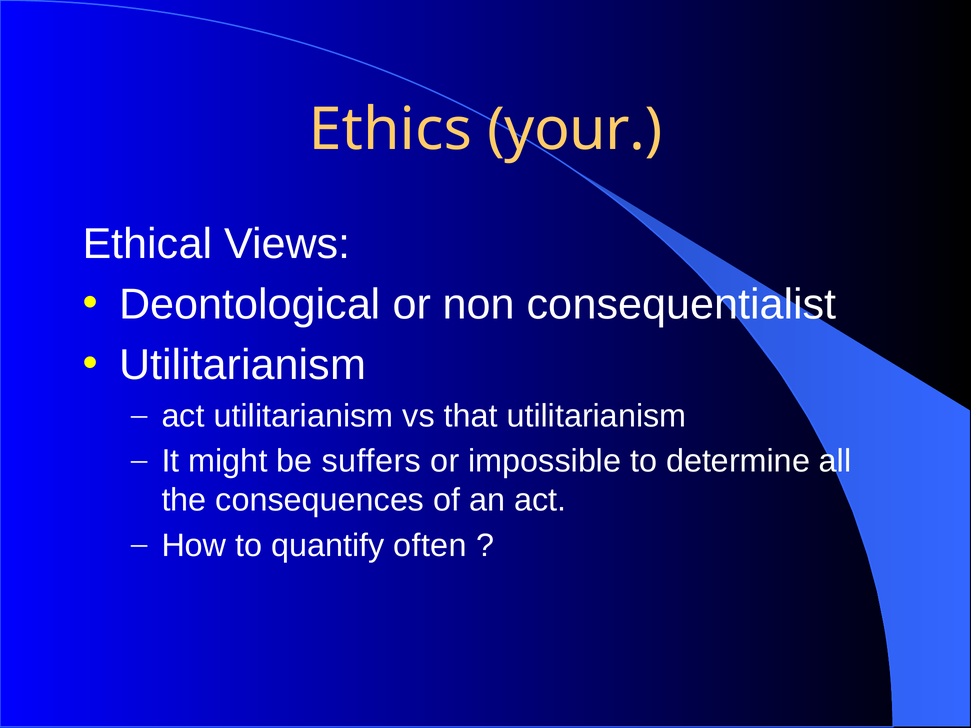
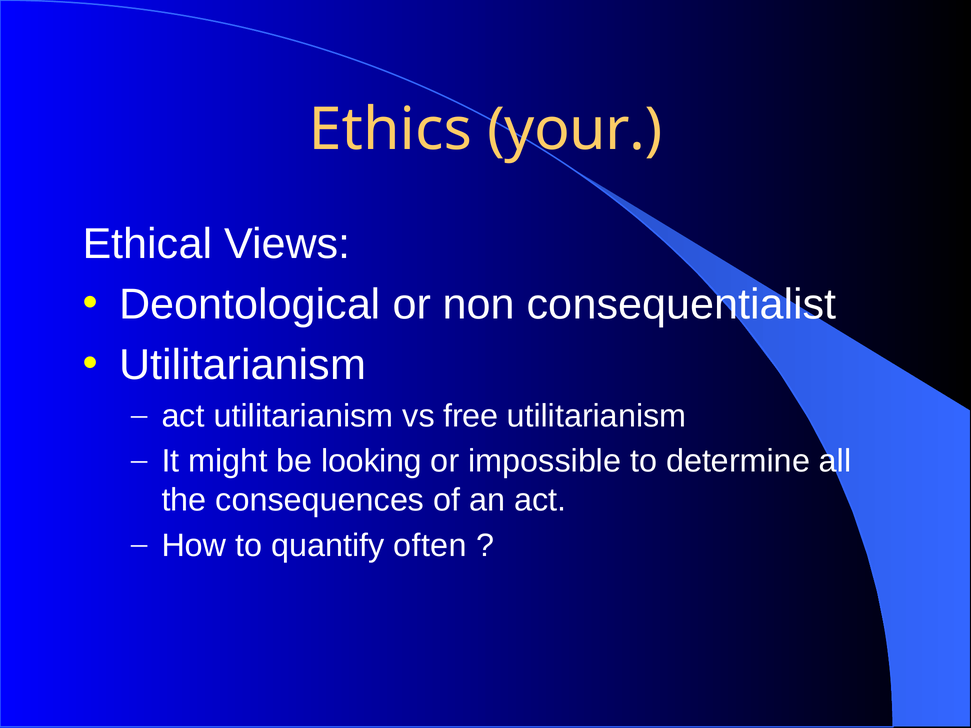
that: that -> free (471, 416)
suffers: suffers -> looking (372, 461)
